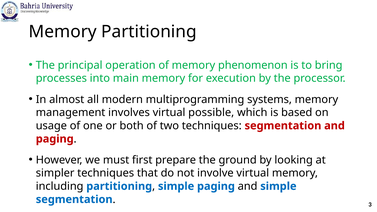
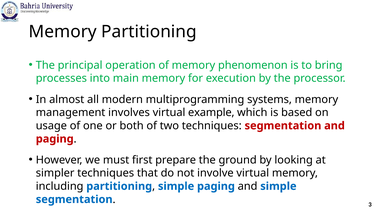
possible: possible -> example (211, 113)
